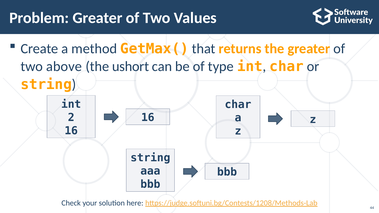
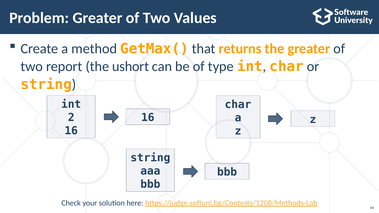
above: above -> report (64, 67)
